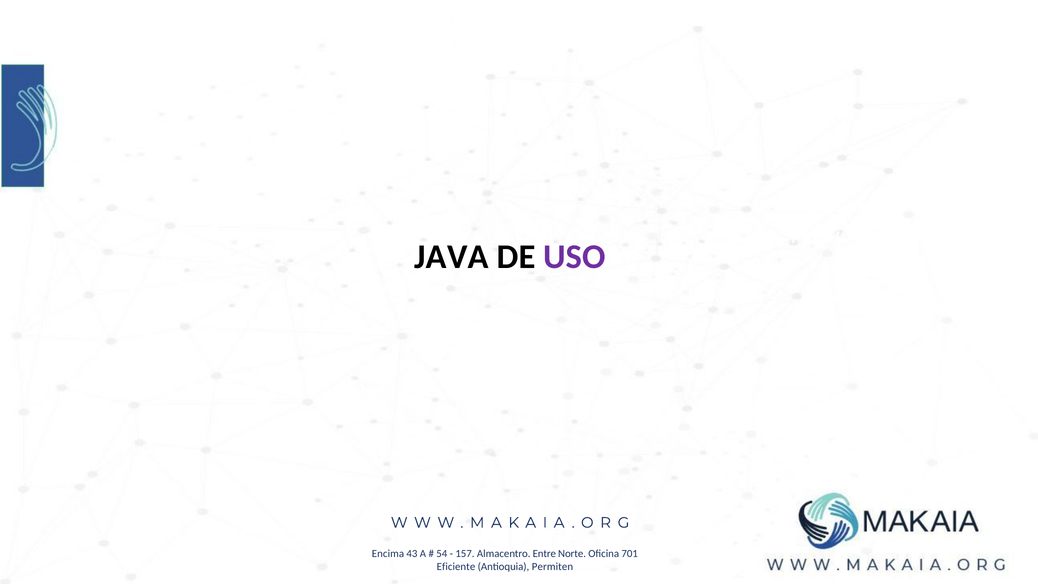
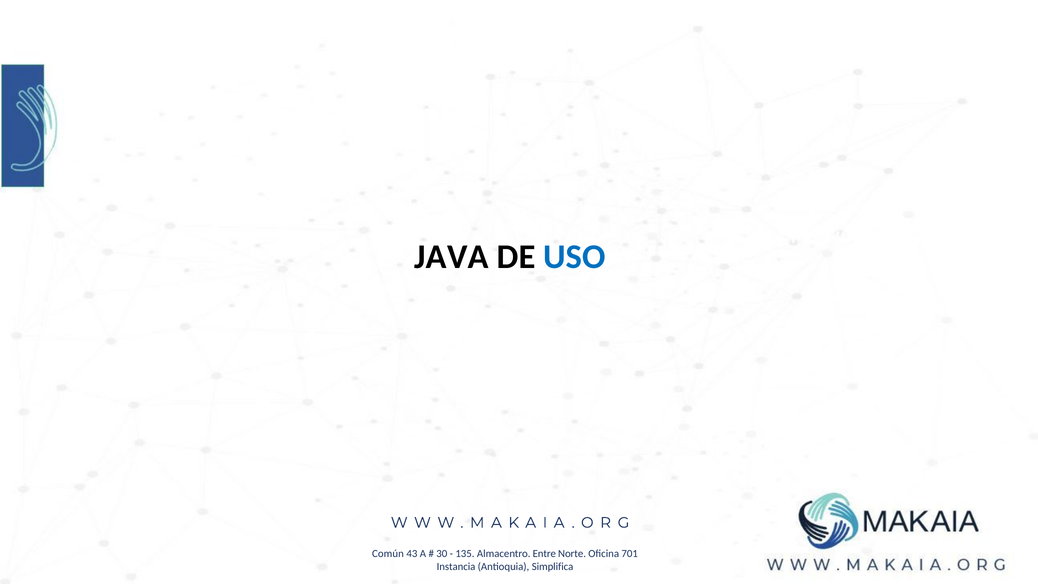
USO colour: purple -> blue (575, 257)
Encima: Encima -> Común (388, 554)
54: 54 -> 30 (442, 554)
157: 157 -> 135 (465, 554)
Eficiente: Eficiente -> Instancia (456, 567)
Permiten: Permiten -> Simplifica (553, 567)
